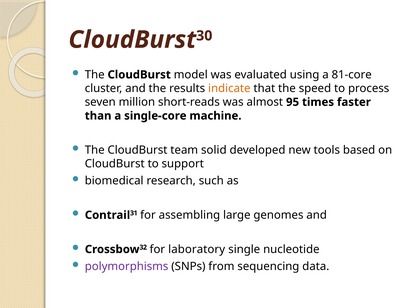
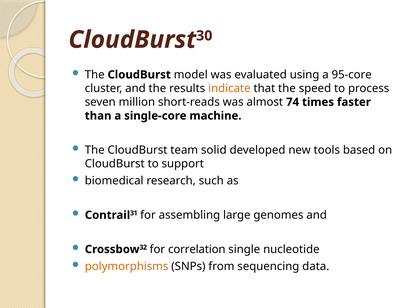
81-core: 81-core -> 95-core (352, 75)
95: 95 -> 74 (293, 102)
laboratory: laboratory -> correlation (197, 249)
polymorphisms colour: purple -> orange (127, 266)
